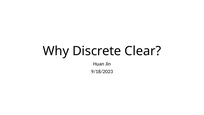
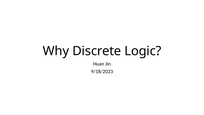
Clear: Clear -> Logic (143, 51)
